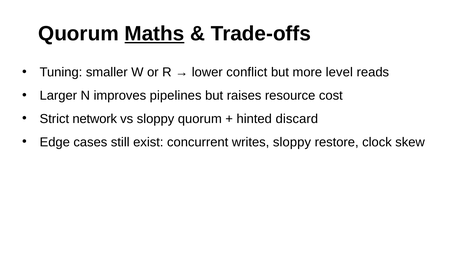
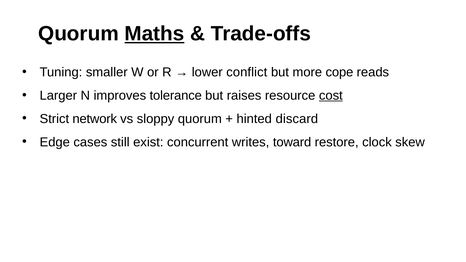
level: level -> cope (339, 72)
pipelines: pipelines -> tolerance (176, 96)
cost underline: none -> present (331, 96)
writes sloppy: sloppy -> toward (292, 142)
